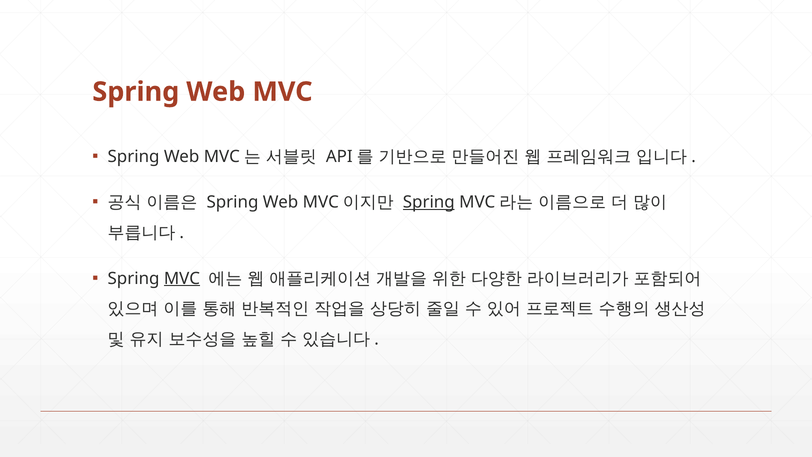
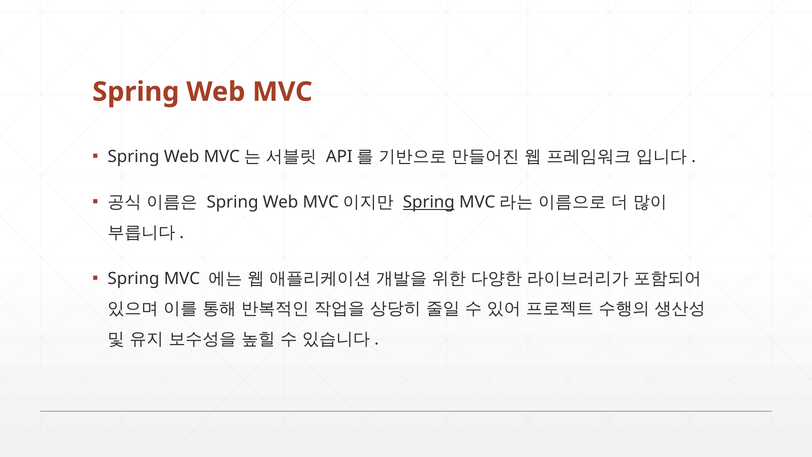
MVC underline: present -> none (182, 278)
